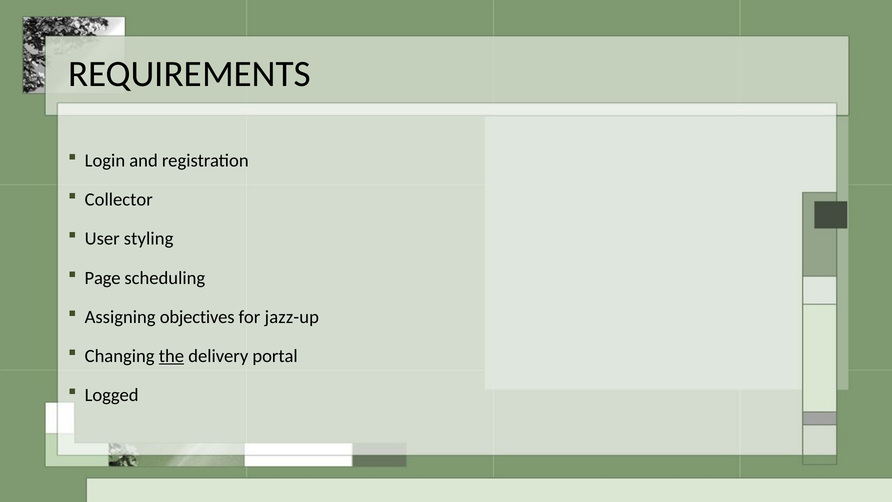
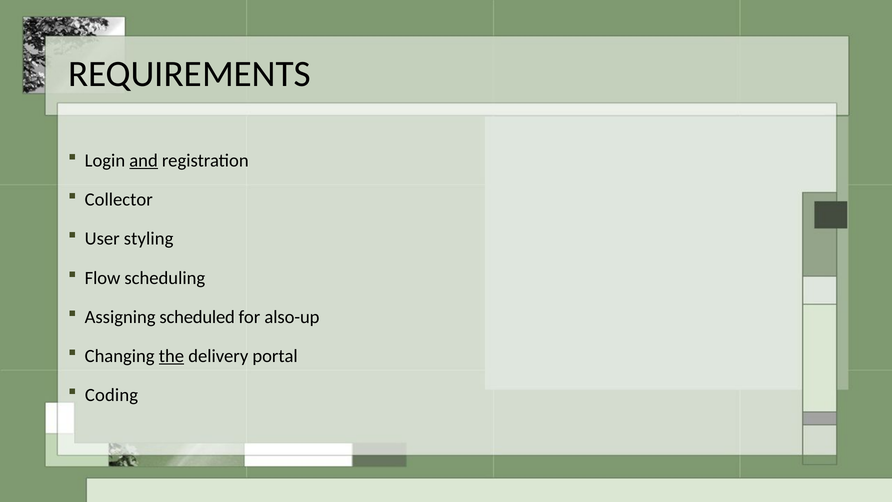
and underline: none -> present (144, 161)
Page: Page -> Flow (103, 278)
objectives: objectives -> scheduled (197, 317)
jazz-up: jazz-up -> also-up (292, 317)
Logged: Logged -> Coding (112, 395)
